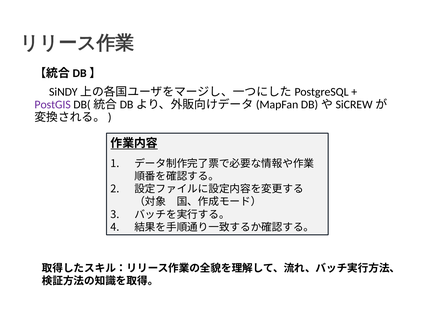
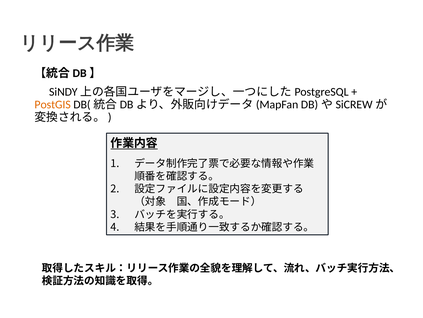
PostGIS colour: purple -> orange (53, 104)
